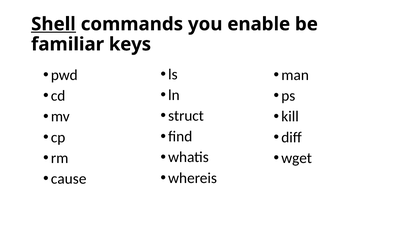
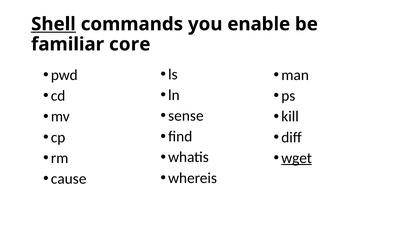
keys: keys -> core (130, 44)
struct: struct -> sense (186, 116)
wget underline: none -> present (297, 158)
